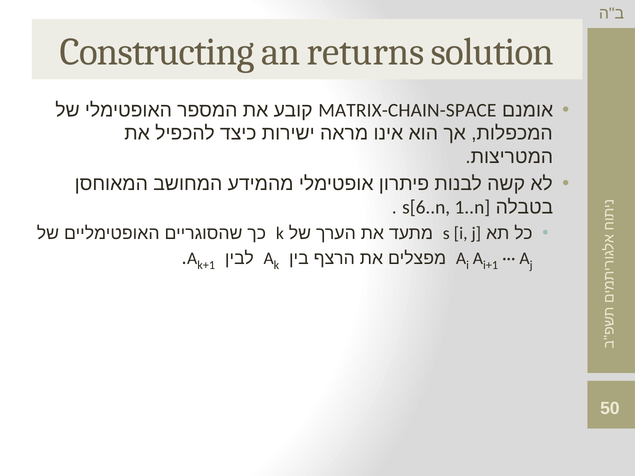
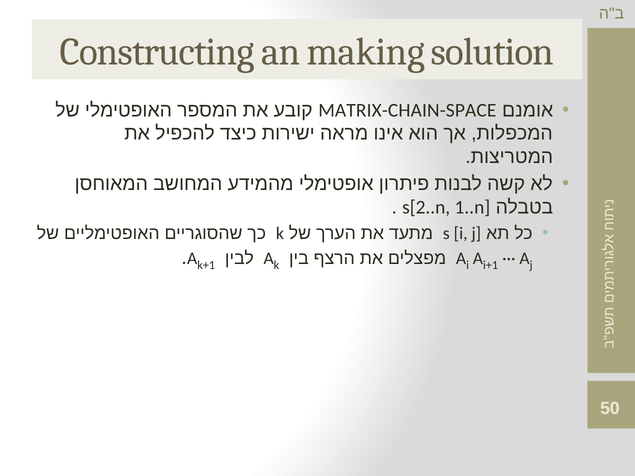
returns: returns -> making (366, 52)
s[6..n: s[6..n -> s[2..n (426, 207)
